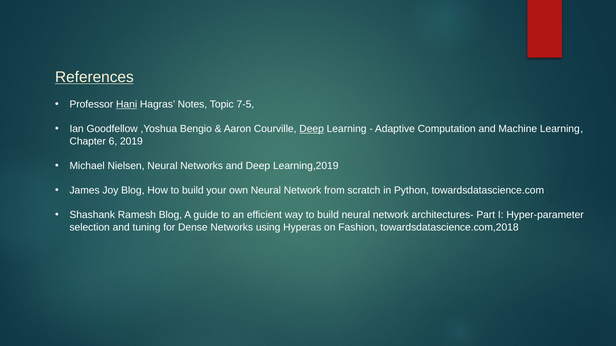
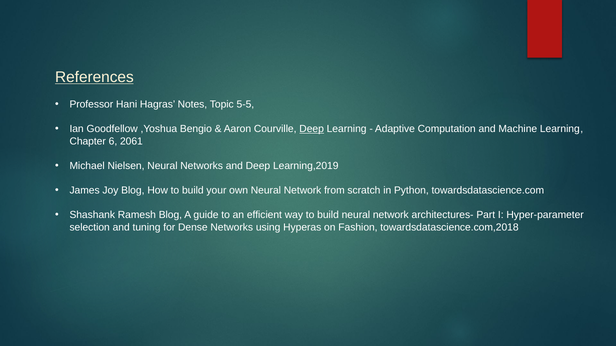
Hani underline: present -> none (127, 104)
7-5: 7-5 -> 5-5 (245, 104)
2019: 2019 -> 2061 (131, 141)
